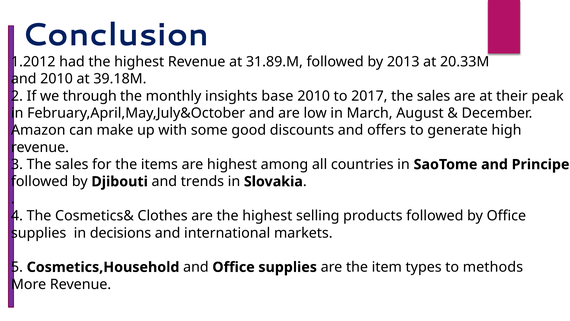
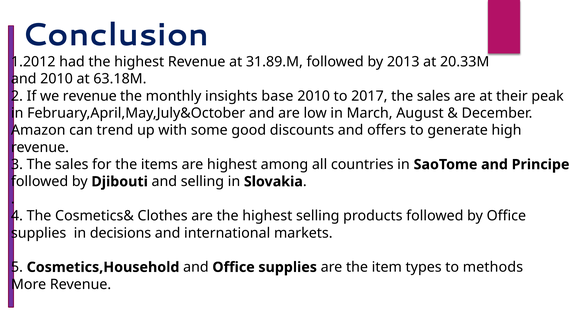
39.18M: 39.18M -> 63.18M (120, 79)
we through: through -> revenue (90, 96)
make: make -> trend (115, 130)
and trends: trends -> selling (202, 181)
